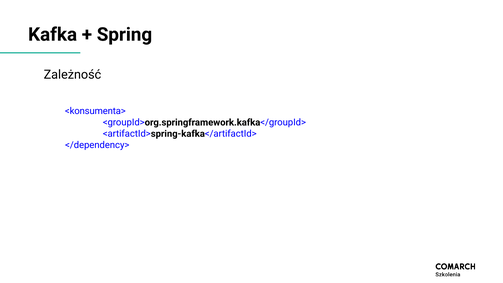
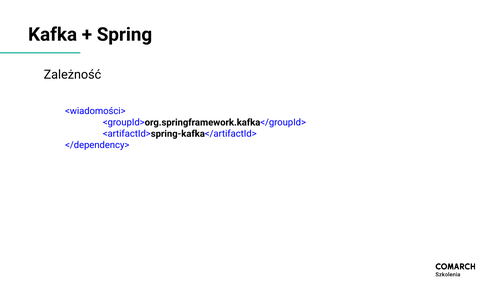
<konsumenta>: <konsumenta> -> <wiadomości> (95, 111)
